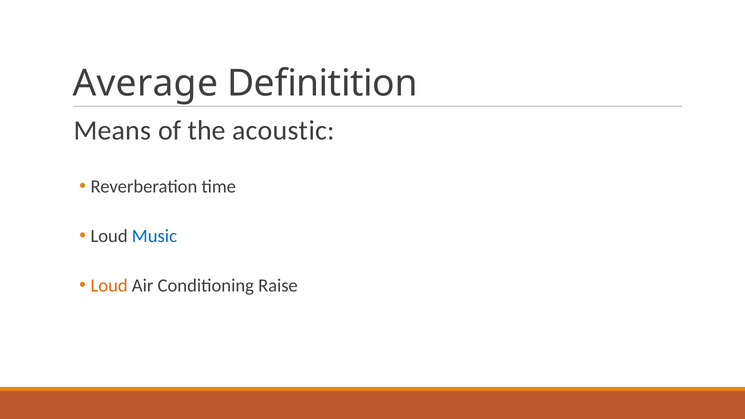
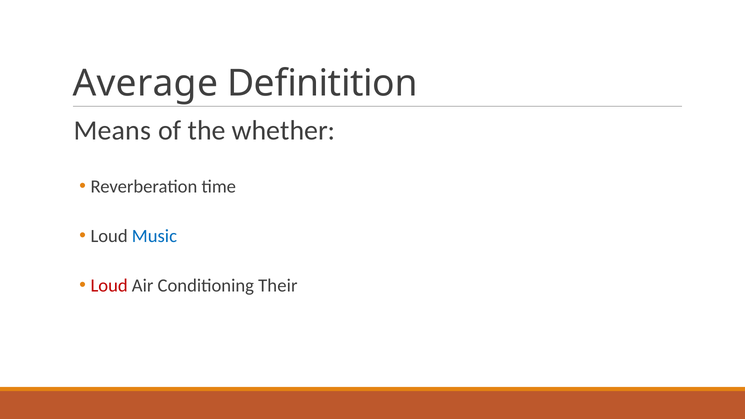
acoustic: acoustic -> whether (284, 130)
Loud colour: orange -> red (109, 286)
Raise: Raise -> Their (278, 286)
